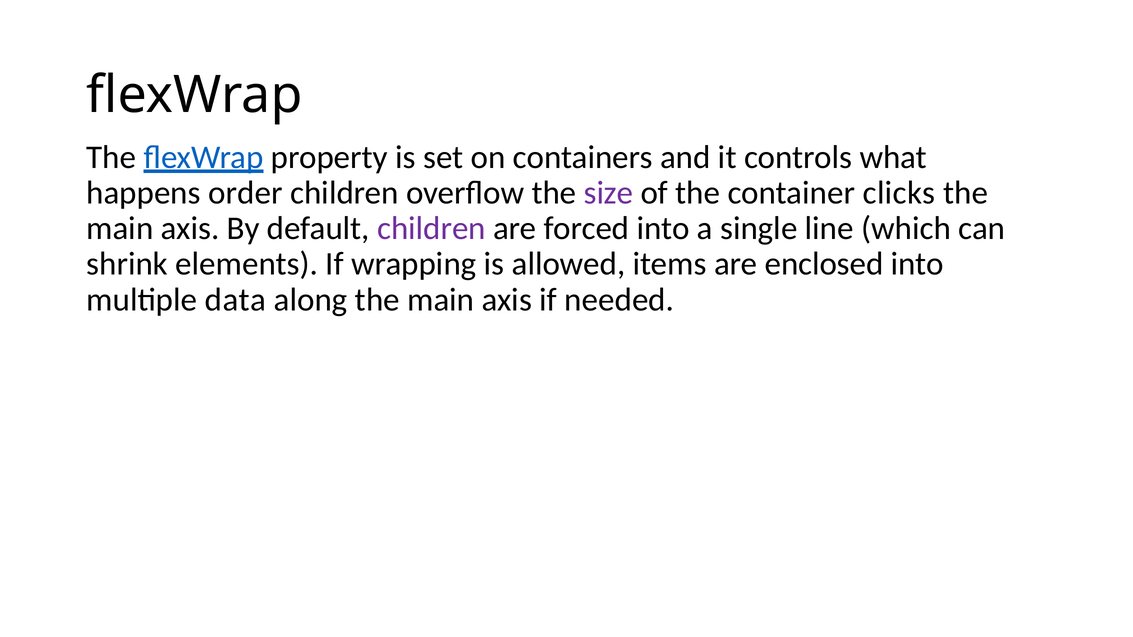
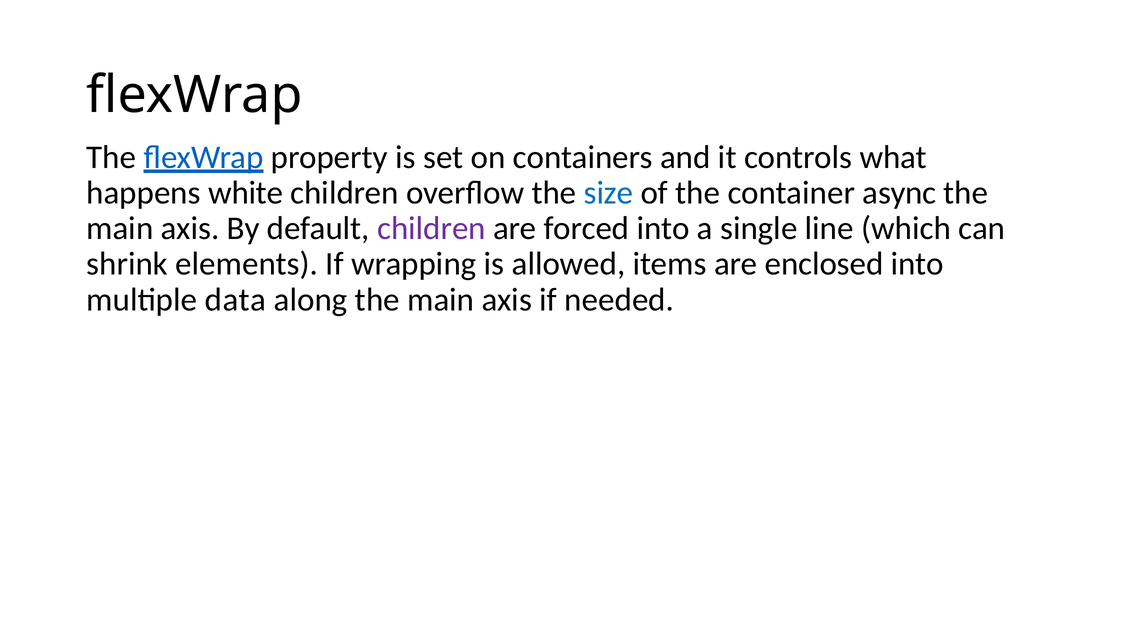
order: order -> white (246, 193)
size colour: purple -> blue (609, 193)
clicks: clicks -> async (899, 193)
